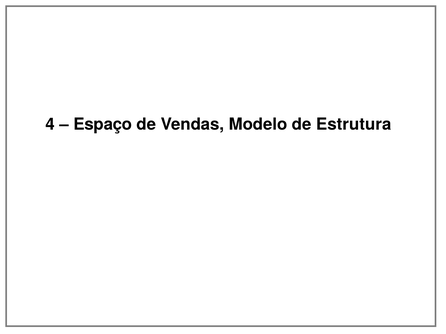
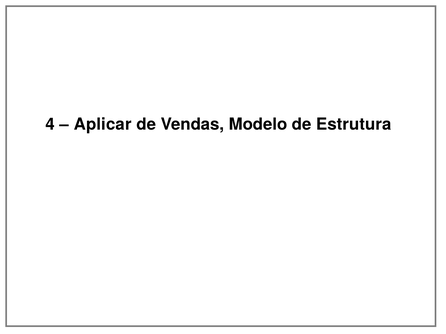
Espaço: Espaço -> Aplicar (103, 124)
